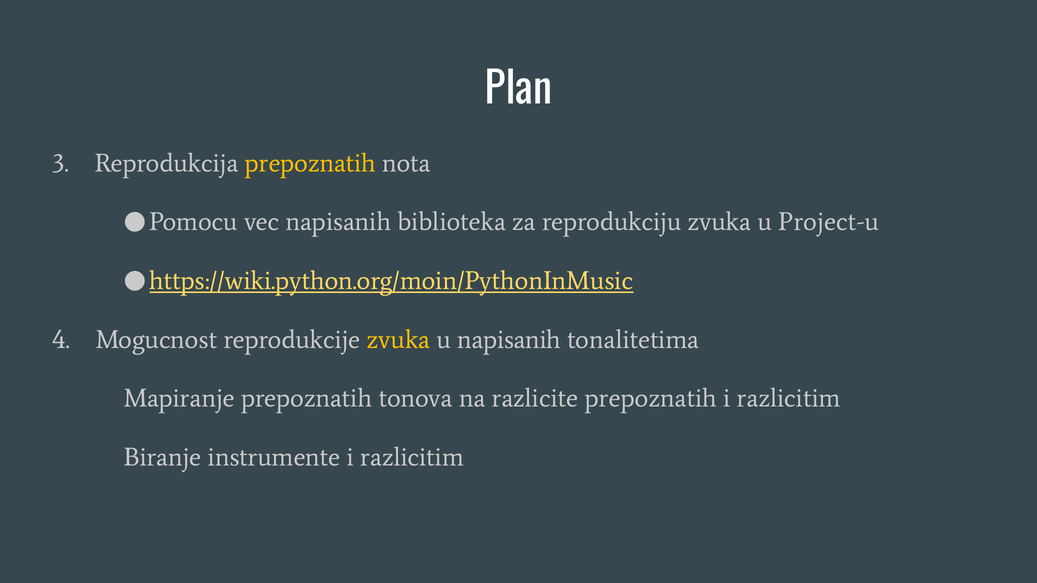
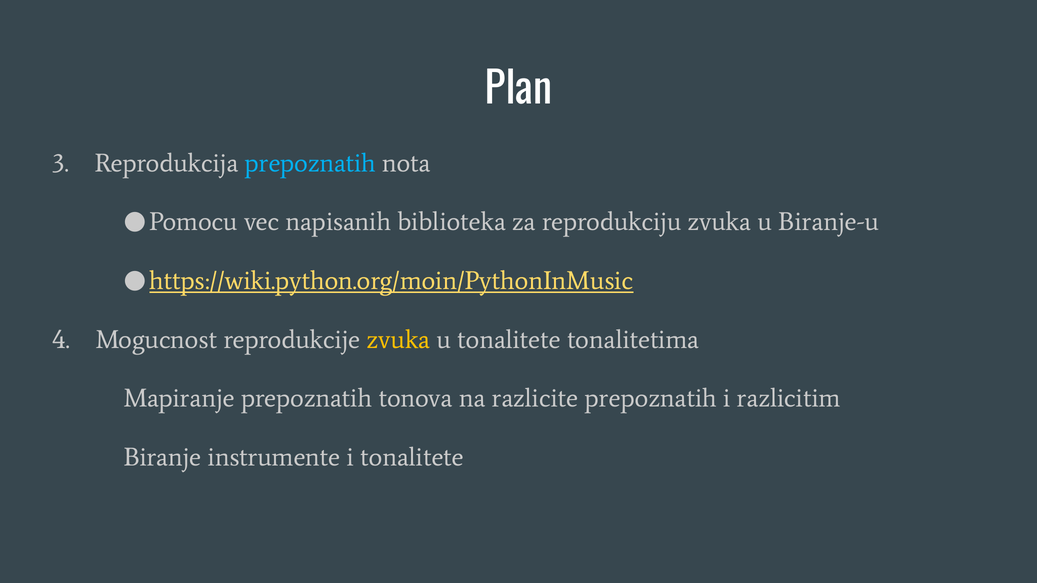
prepoznatih colour: yellow -> light blue (310, 163)
Project-u: Project-u -> Biranje-u (829, 222)
u napisanih: napisanih -> tonalitete (509, 340)
razlicitim: razlicitim -> tonalitete (412, 457)
